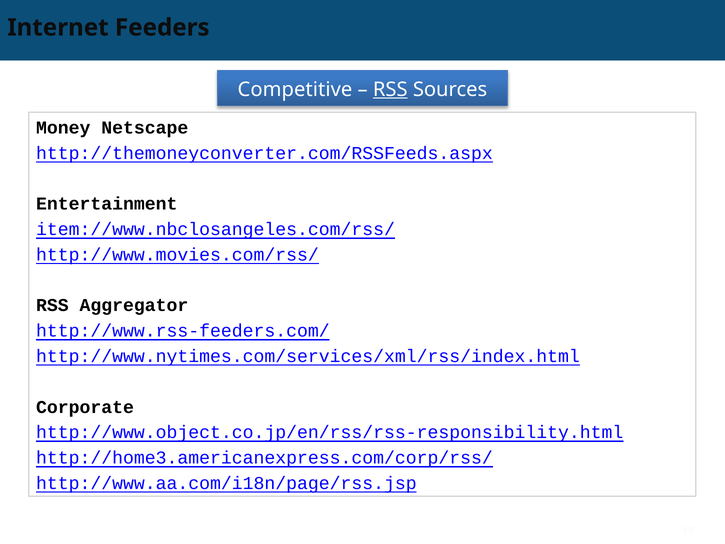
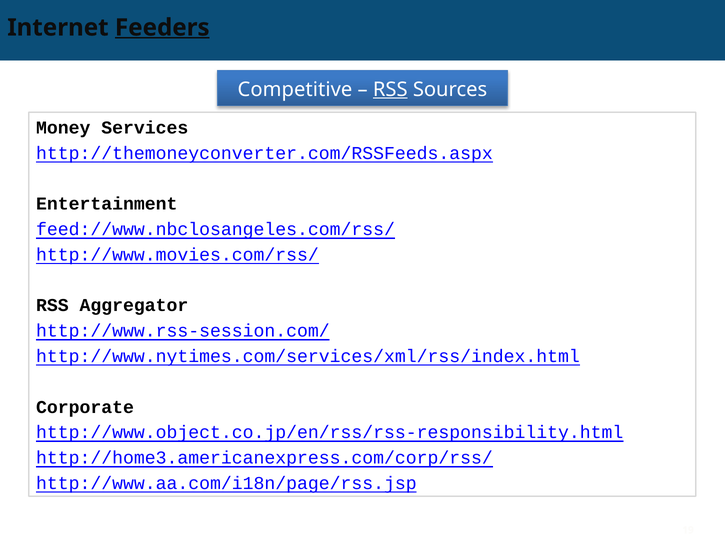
Feeders underline: none -> present (162, 28)
Netscape: Netscape -> Services (145, 128)
item://www.nbclosangeles.com/rss/: item://www.nbclosangeles.com/rss/ -> feed://www.nbclosangeles.com/rss/ (216, 229)
http://www.rss-feeders.com/: http://www.rss-feeders.com/ -> http://www.rss-session.com/ (183, 331)
